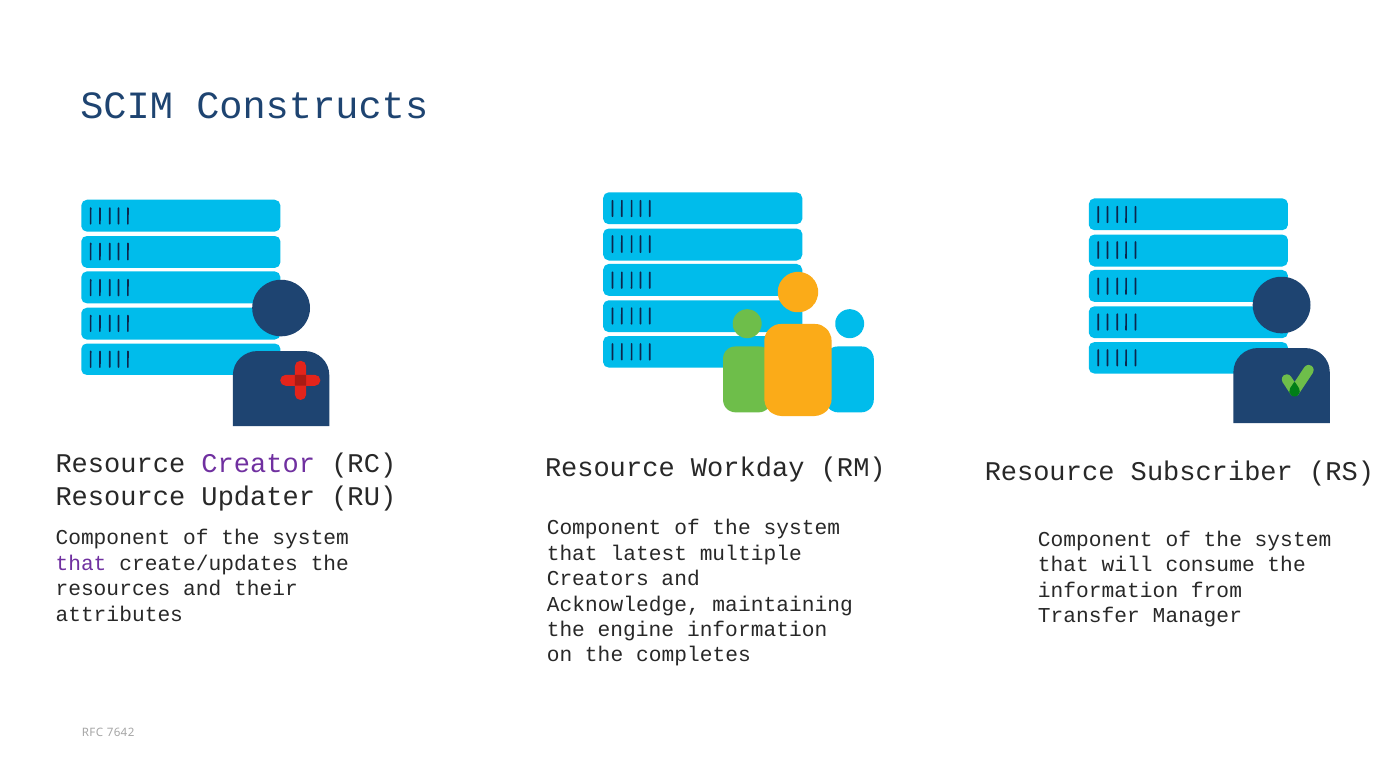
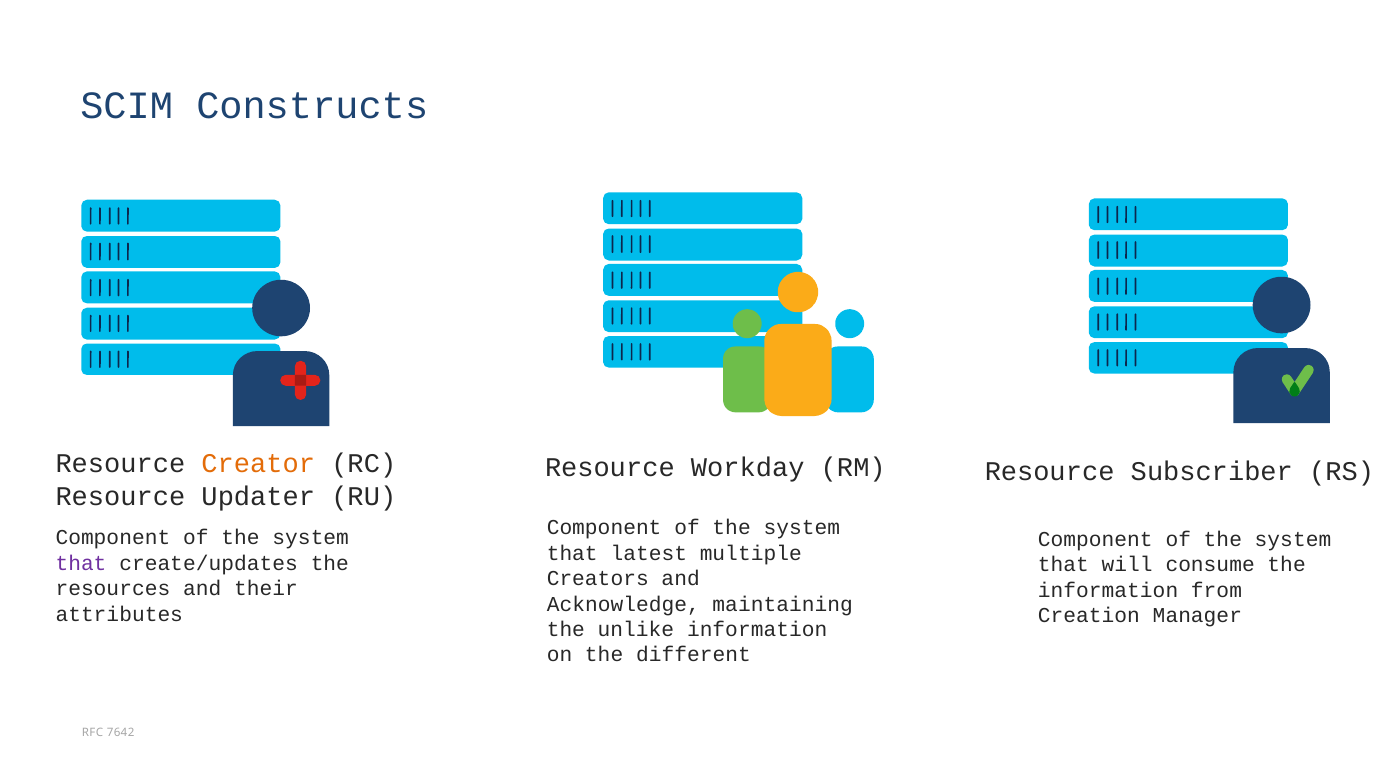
Creator colour: purple -> orange (258, 464)
Transfer: Transfer -> Creation (1089, 616)
engine: engine -> unlike (636, 629)
completes: completes -> different (693, 655)
